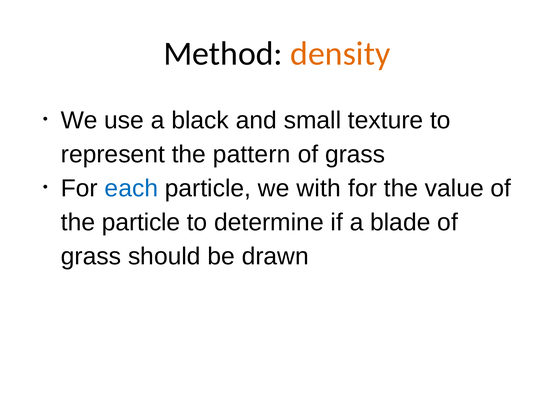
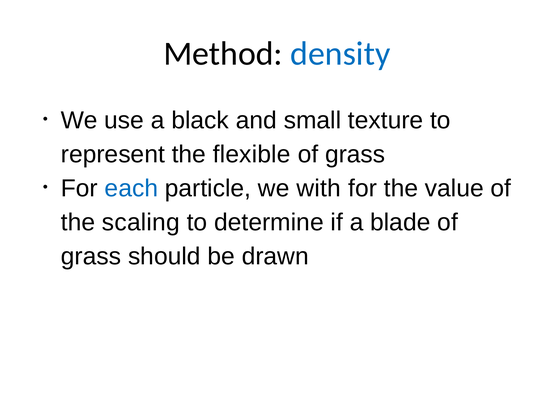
density colour: orange -> blue (340, 54)
pattern: pattern -> flexible (252, 155)
the particle: particle -> scaling (141, 223)
